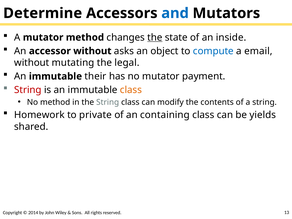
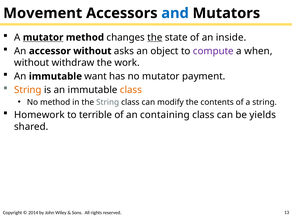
Determine: Determine -> Movement (43, 13)
mutator underline: none -> present (43, 37)
compute colour: blue -> purple (213, 51)
email: email -> when (258, 51)
mutating: mutating -> withdraw (73, 63)
legal: legal -> work (127, 63)
their: their -> want (96, 76)
String colour: red -> orange (28, 90)
private: private -> terrible (96, 115)
